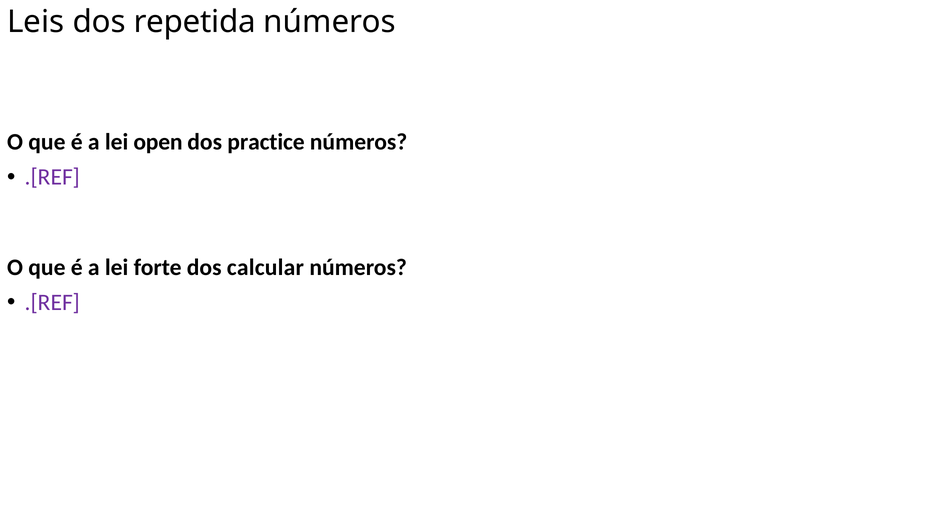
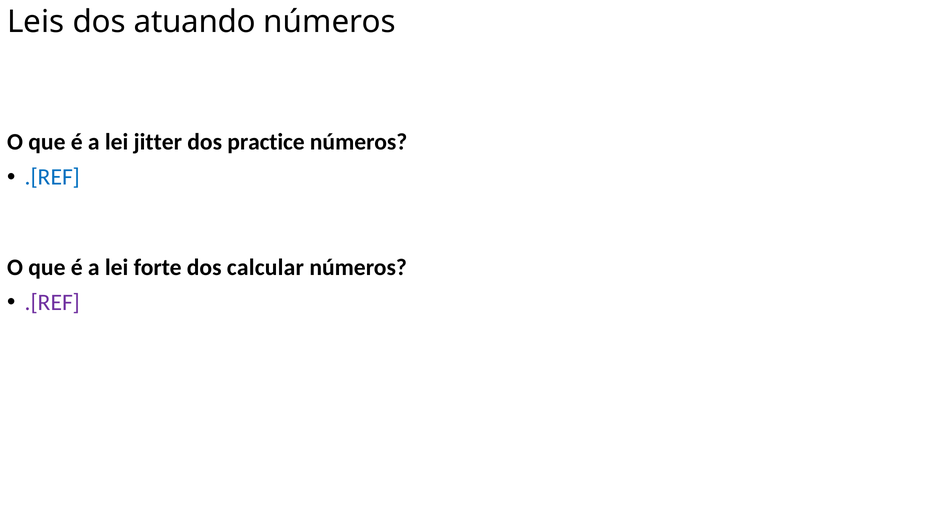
repetida: repetida -> atuando (195, 22)
open: open -> jitter (158, 142)
.[REF colour: purple -> blue (52, 177)
